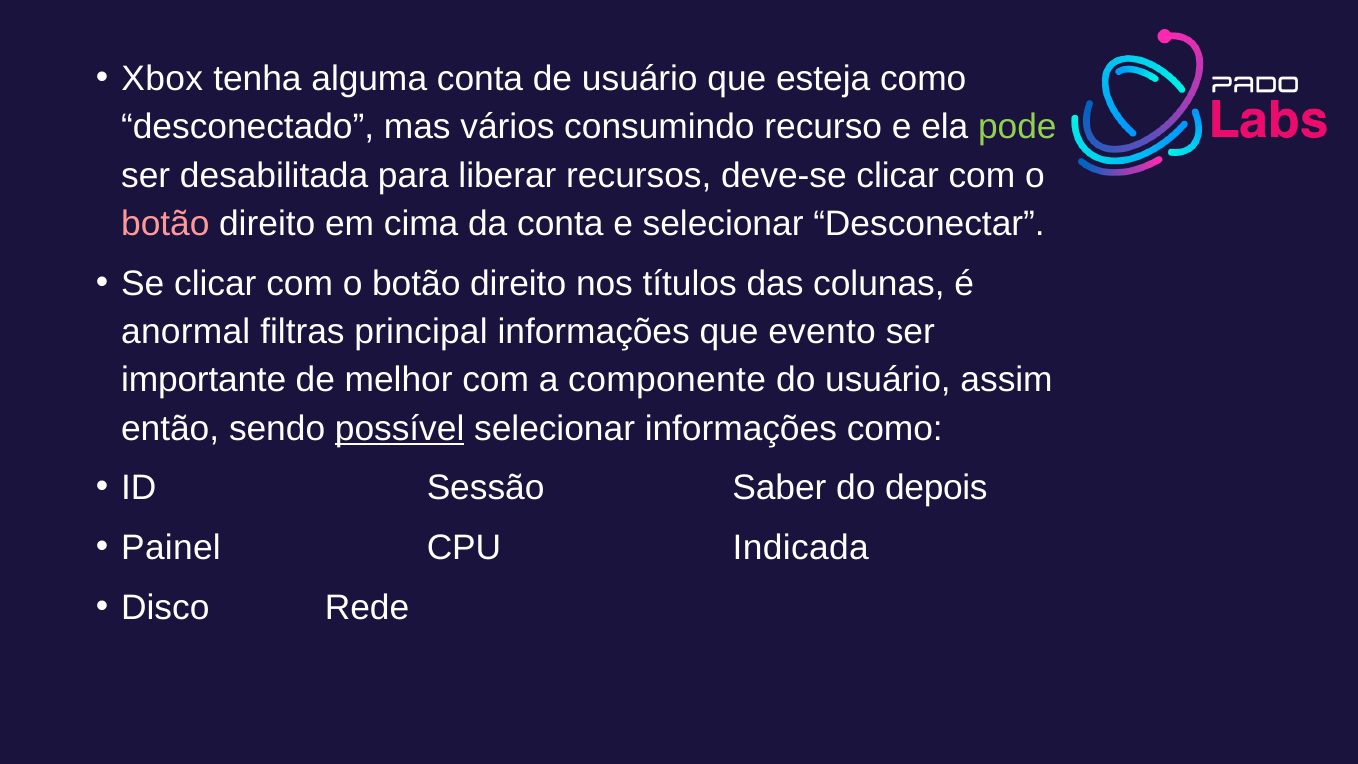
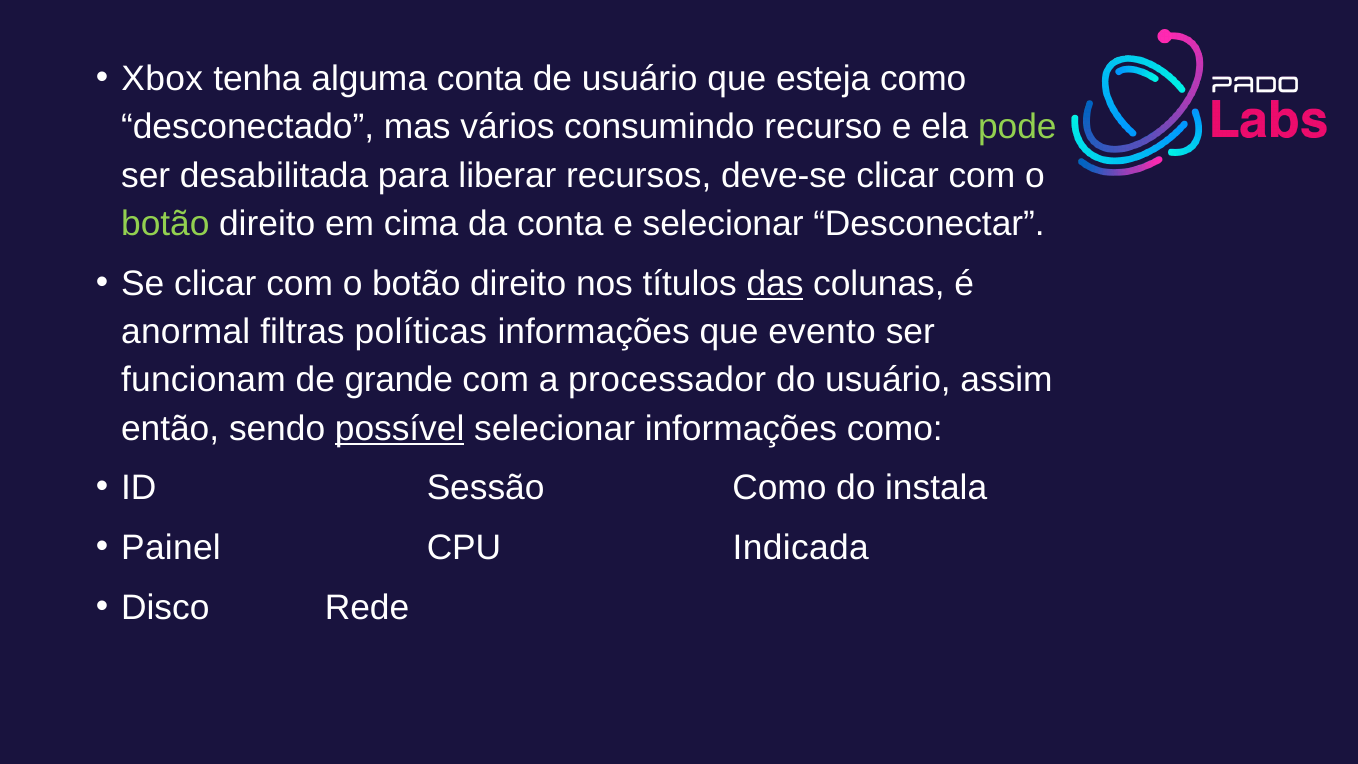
botão colour: pink -> light green (165, 224)
das underline: none -> present (775, 283)
principal: principal -> políticas (421, 332)
importante: importante -> funcionam (203, 380)
melhor: melhor -> grande (399, 380)
componente: componente -> processador (667, 380)
Sessão Saber: Saber -> Como (779, 488)
depois: depois -> instala (936, 488)
